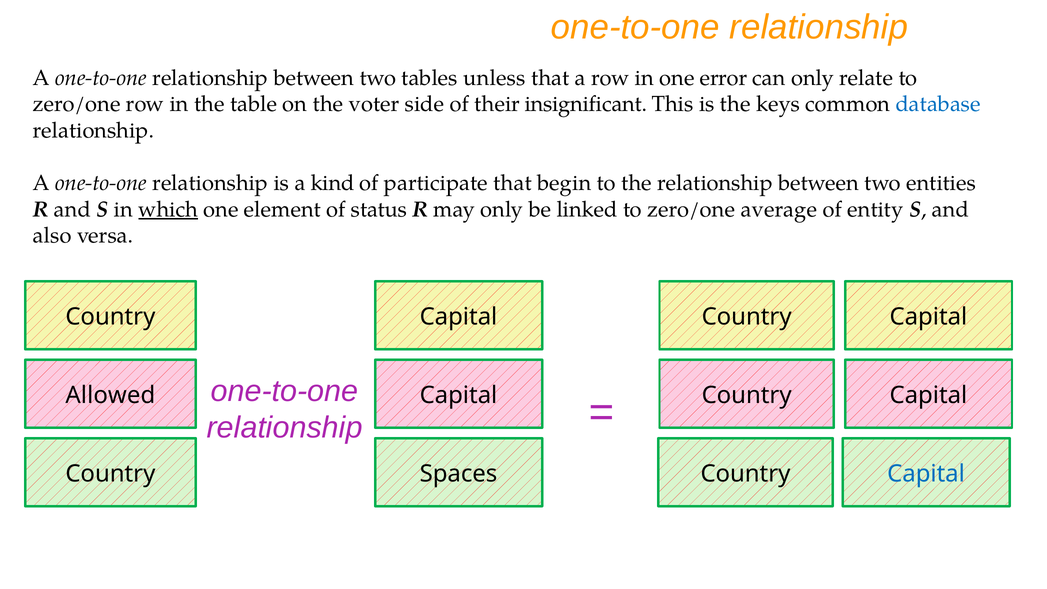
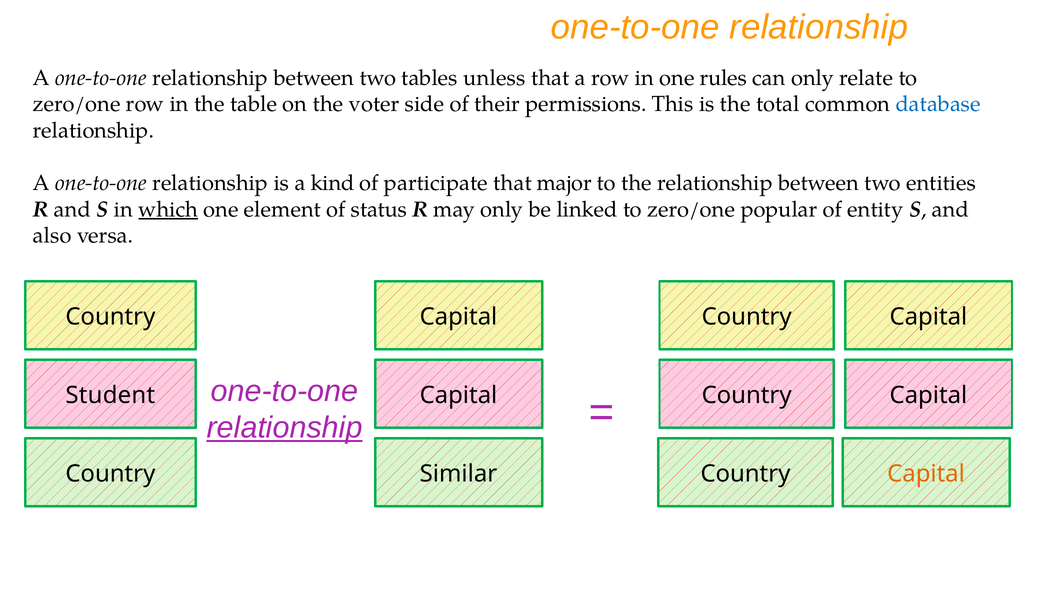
error: error -> rules (723, 78)
insignificant: insignificant -> permissions (586, 104)
keys: keys -> total (778, 104)
begin: begin -> major (564, 183)
average: average -> popular (779, 209)
Allowed: Allowed -> Student (110, 395)
relationship underline: none -> present (285, 428)
Spaces: Spaces -> Similar (458, 474)
Capital colour: blue -> orange (926, 474)
